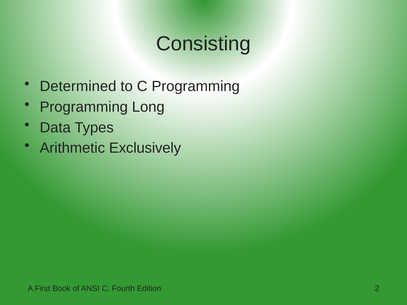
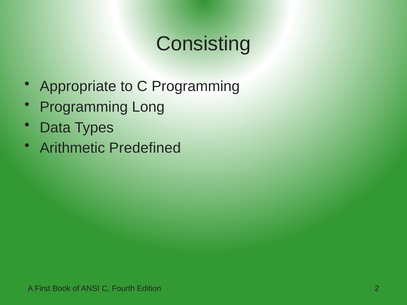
Determined: Determined -> Appropriate (78, 87)
Exclusively: Exclusively -> Predefined (145, 148)
